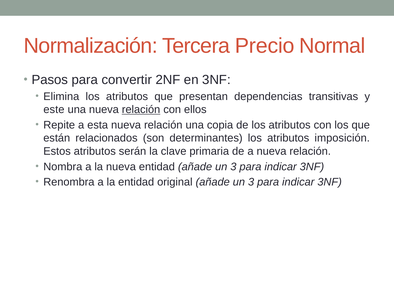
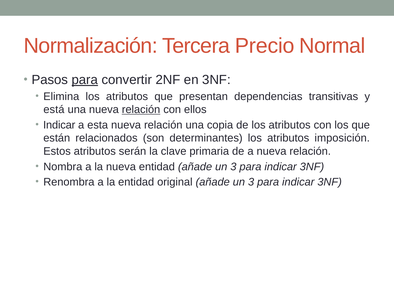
para underline: none -> present (85, 80)
este: este -> está (54, 109)
Repite: Repite -> Indicar (59, 125)
